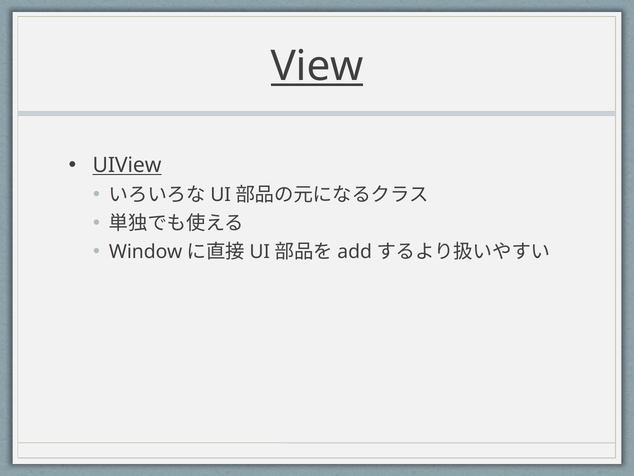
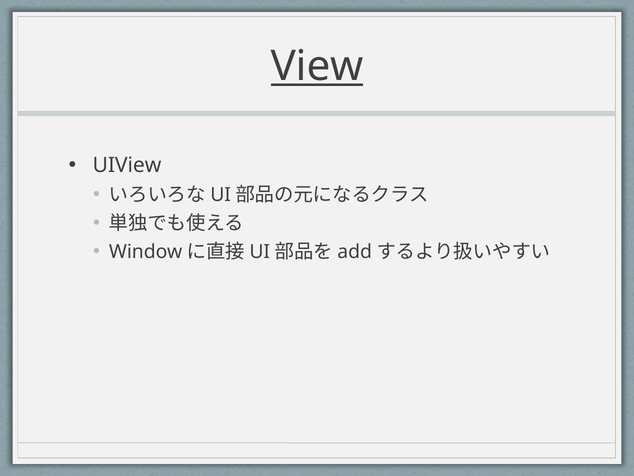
UIView underline: present -> none (127, 165)
